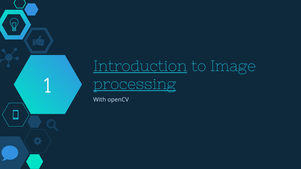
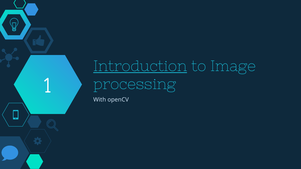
processing underline: present -> none (135, 84)
